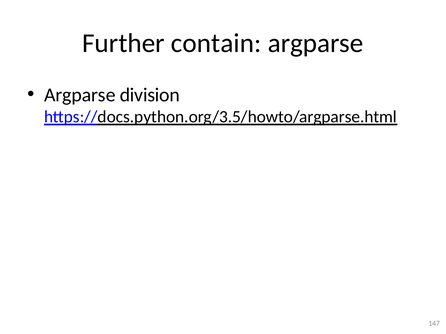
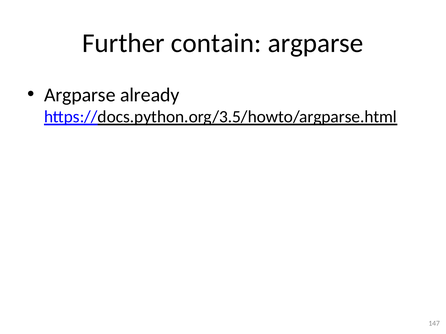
division: division -> already (150, 95)
